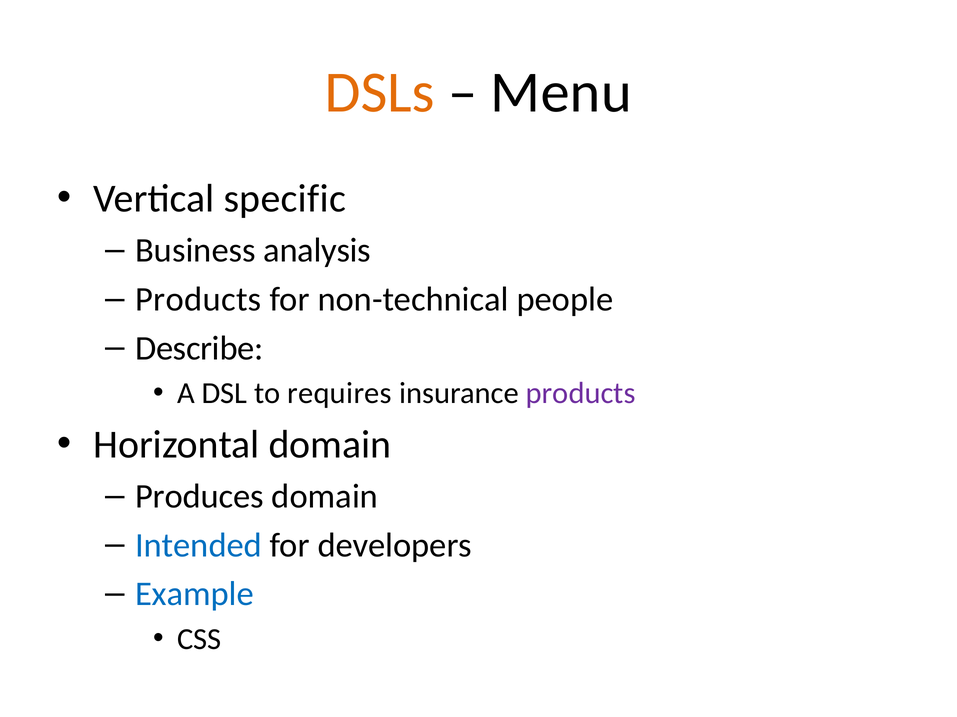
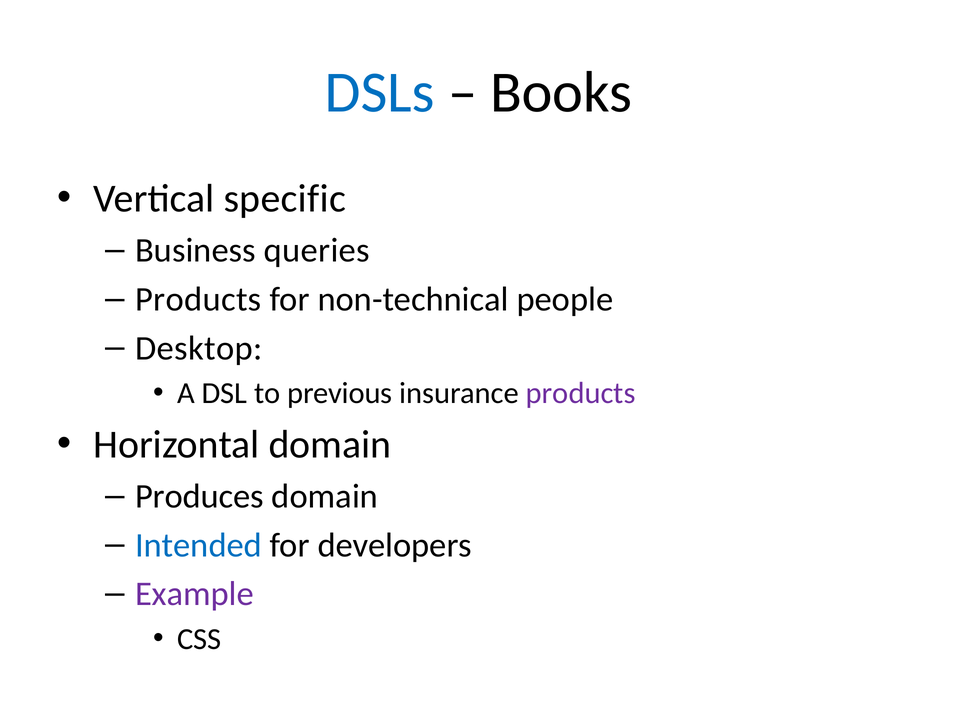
DSLs colour: orange -> blue (380, 93)
Menu: Menu -> Books (561, 93)
analysis: analysis -> queries (317, 251)
Describe: Describe -> Desktop (199, 349)
requires: requires -> previous (340, 394)
Example colour: blue -> purple (195, 595)
